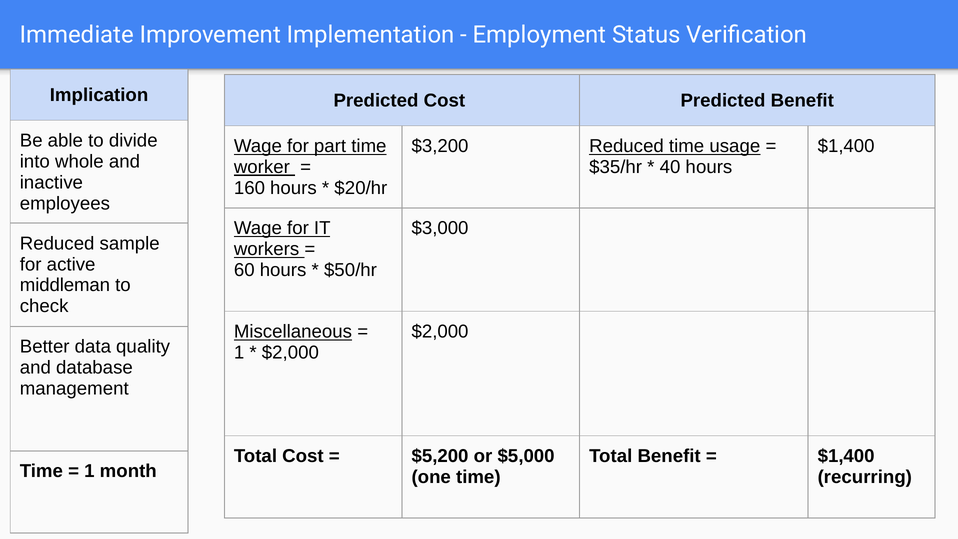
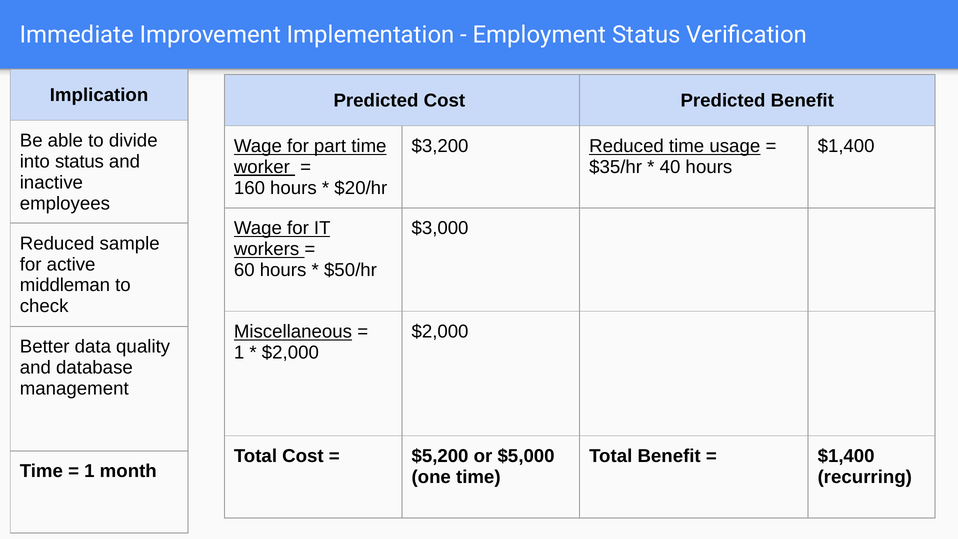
into whole: whole -> status (79, 161)
